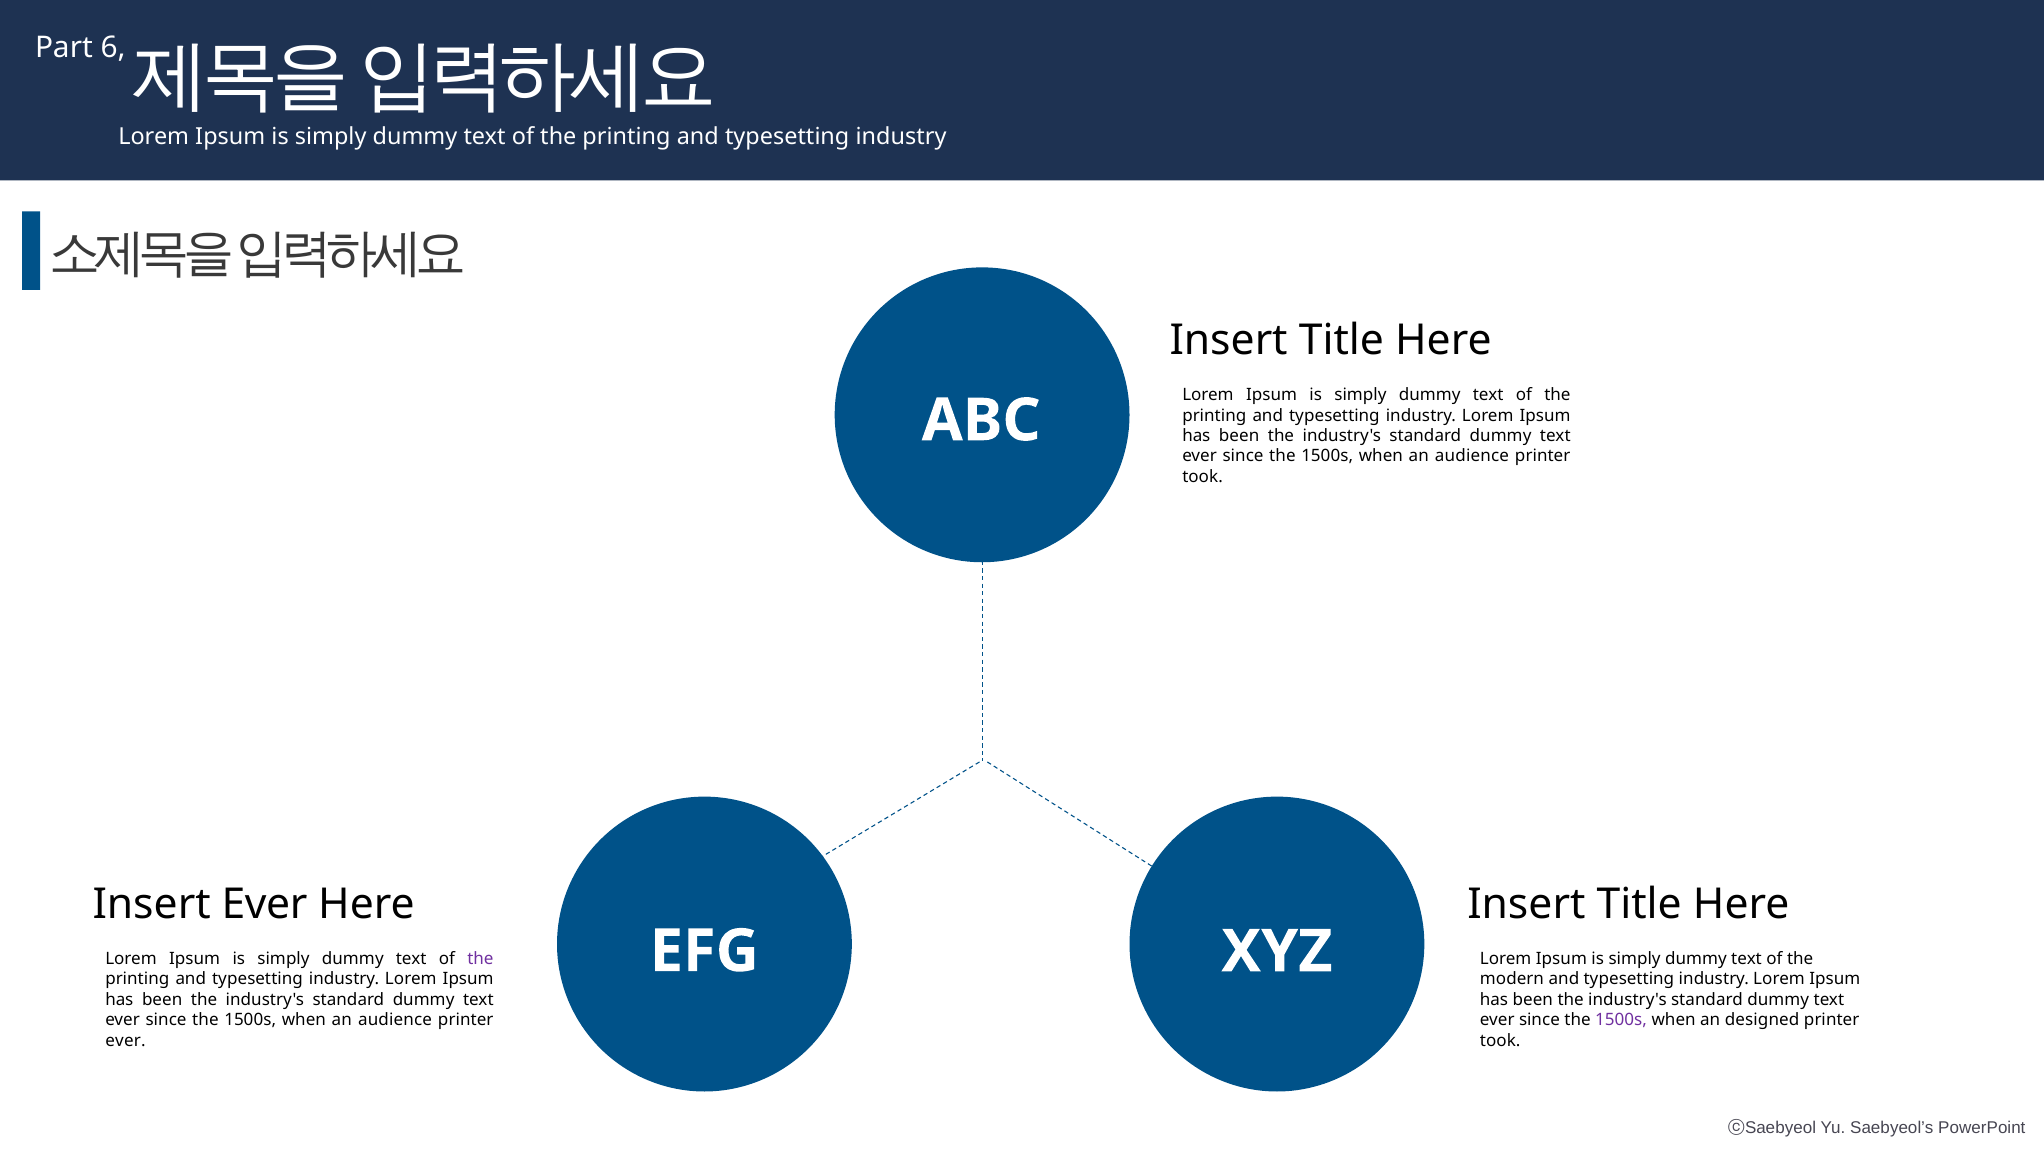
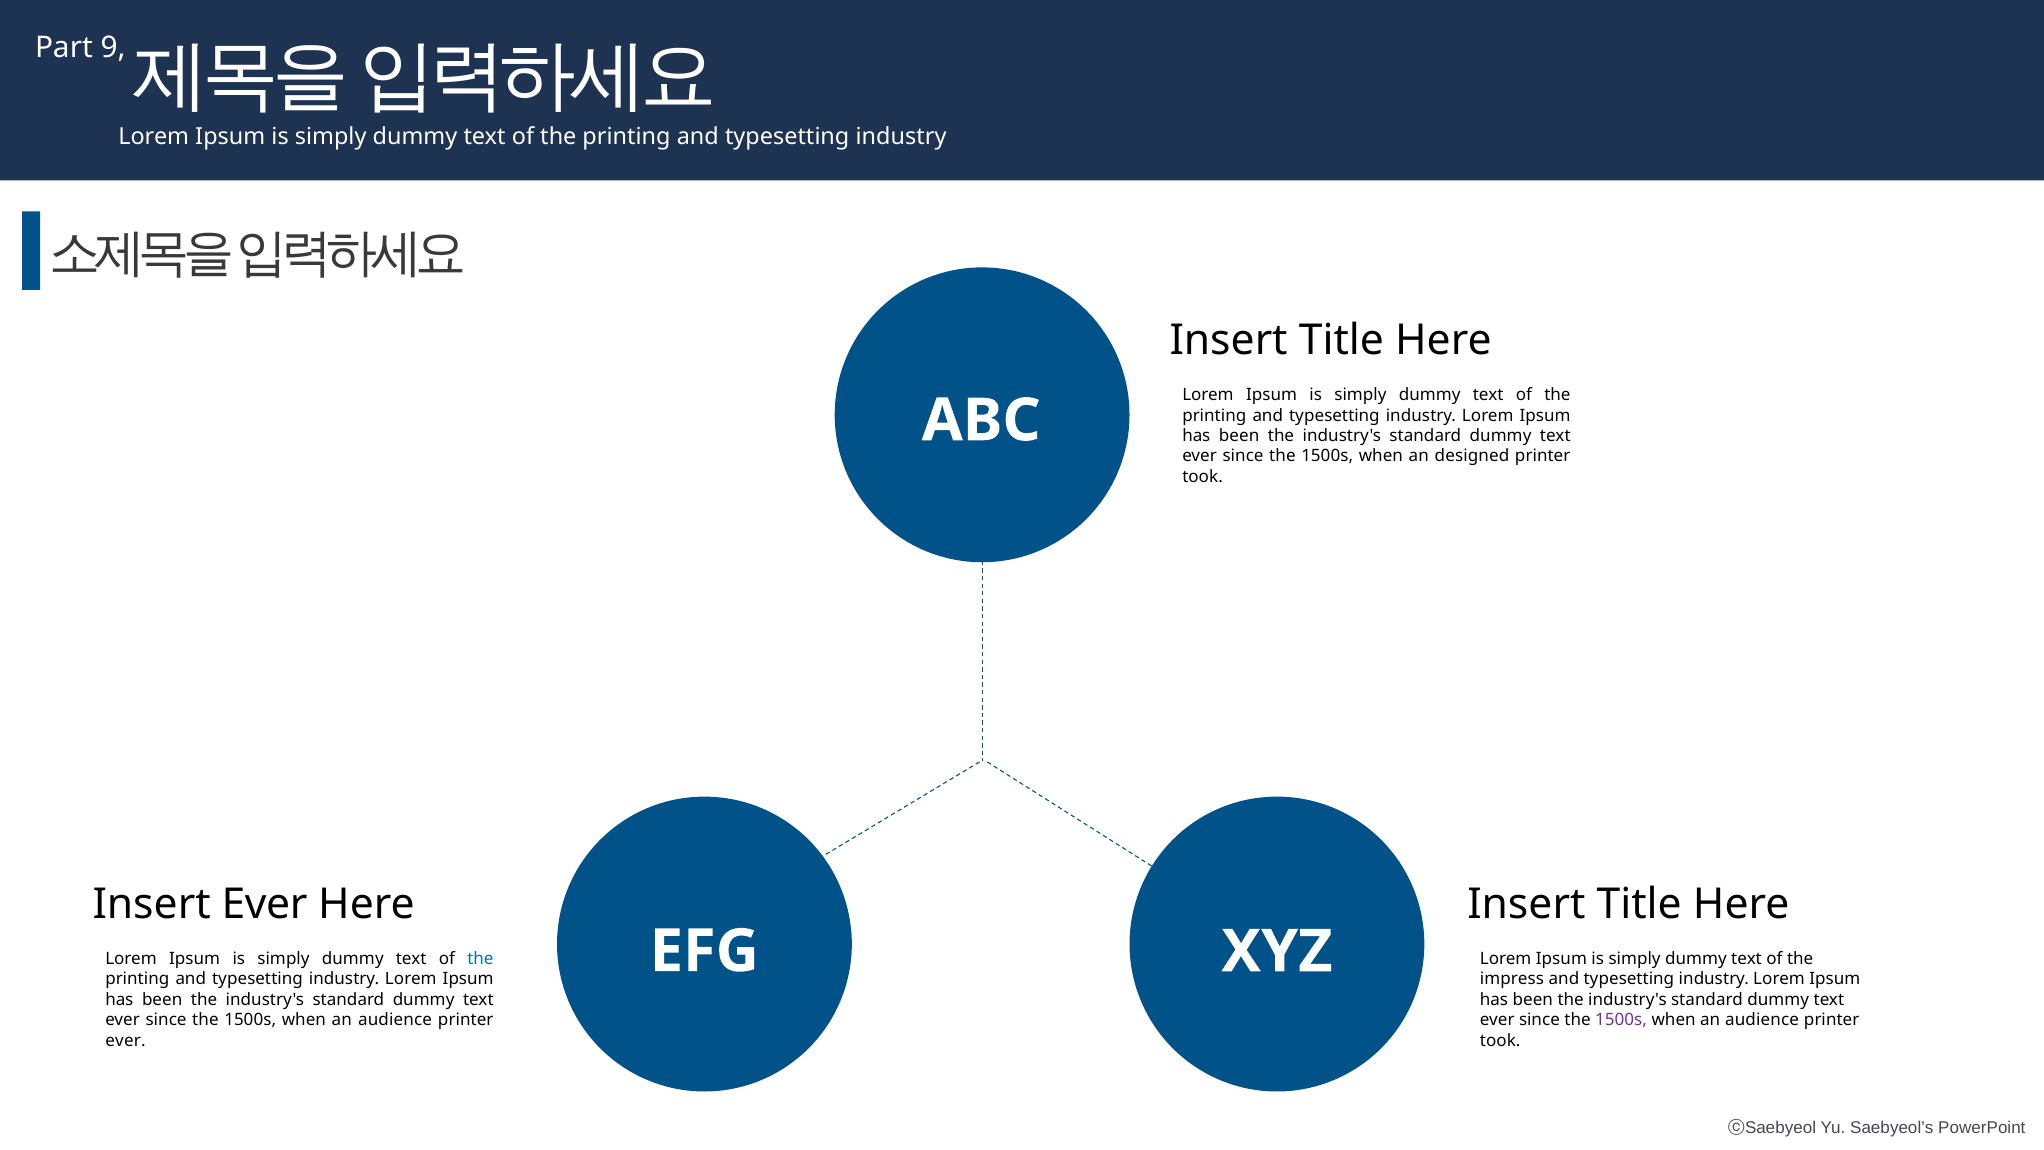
6: 6 -> 9 (113, 47)
audience: audience -> designed (1472, 456)
the colour: purple -> blue (480, 959)
modern: modern -> impress (1512, 979)
designed: designed -> audience (1762, 1020)
